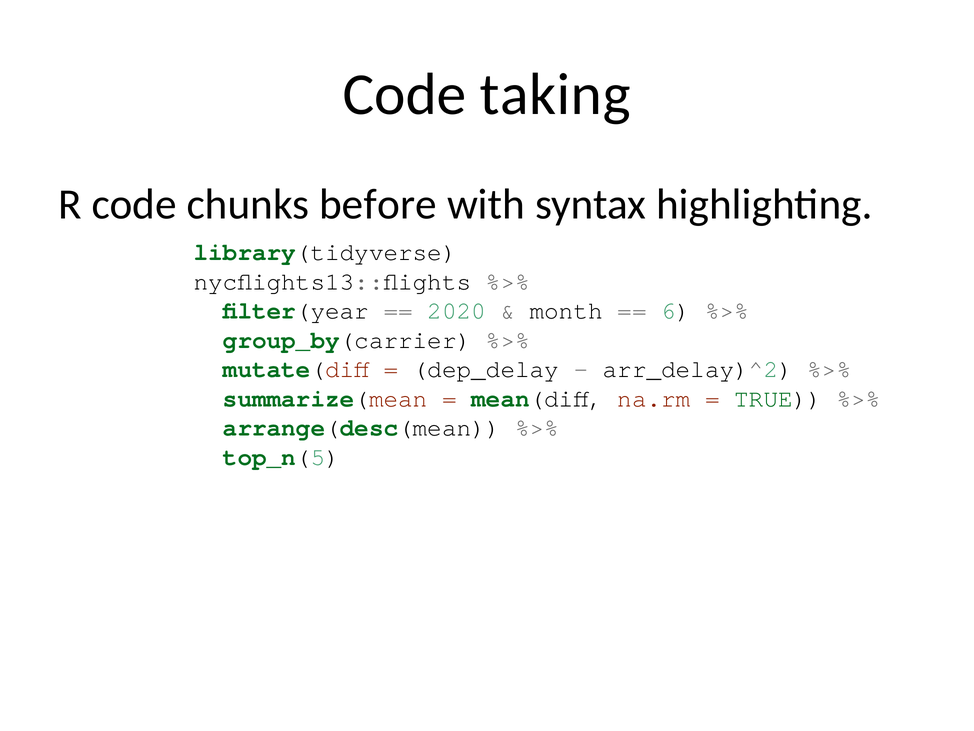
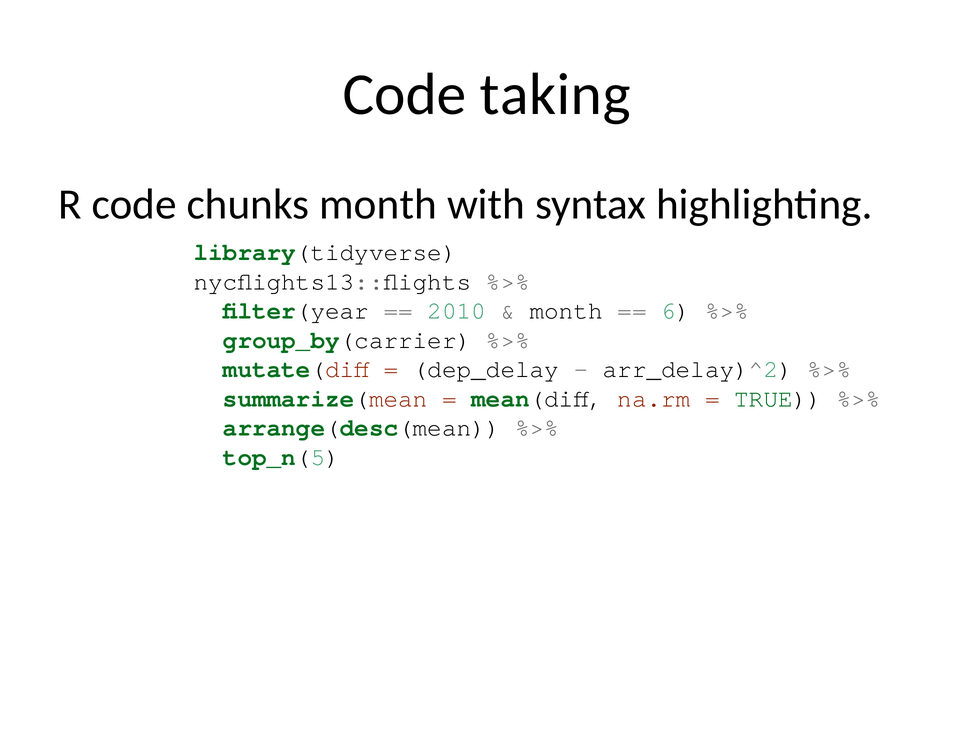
chunks before: before -> month (378, 204)
2020: 2020 -> 2010 (457, 311)
